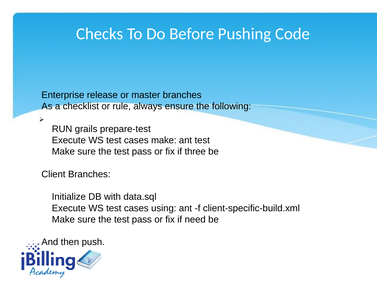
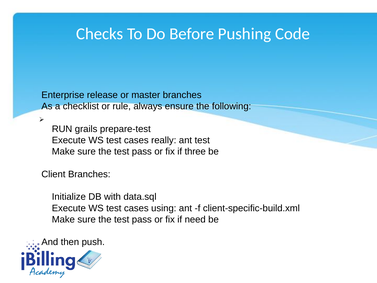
cases make: make -> really (164, 140)
